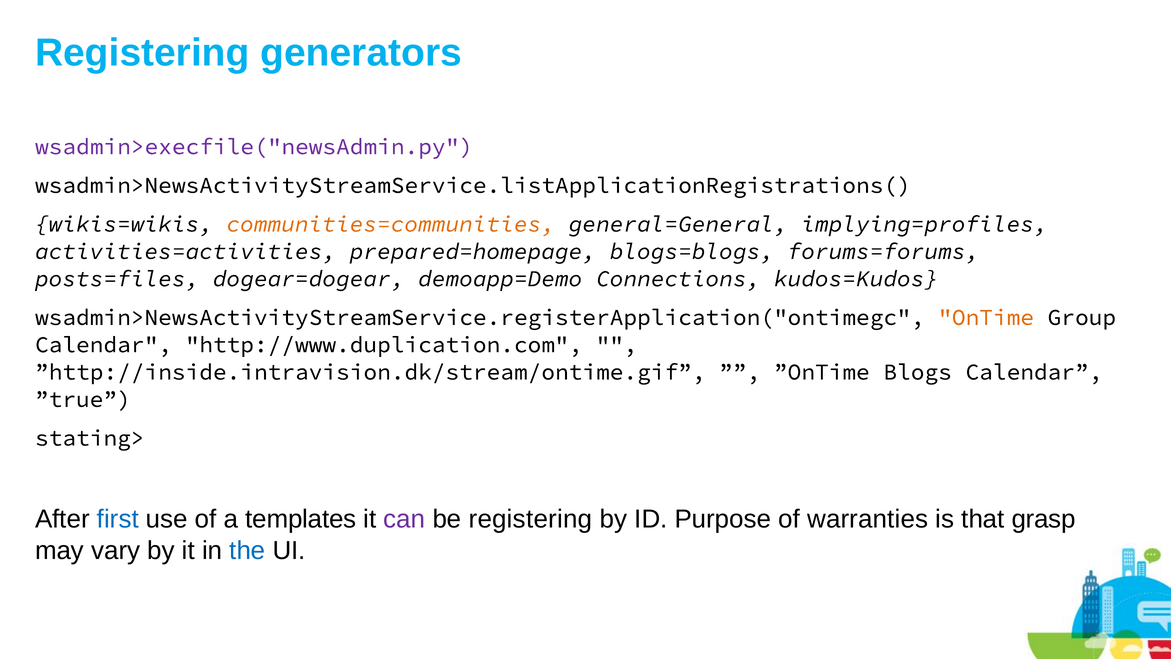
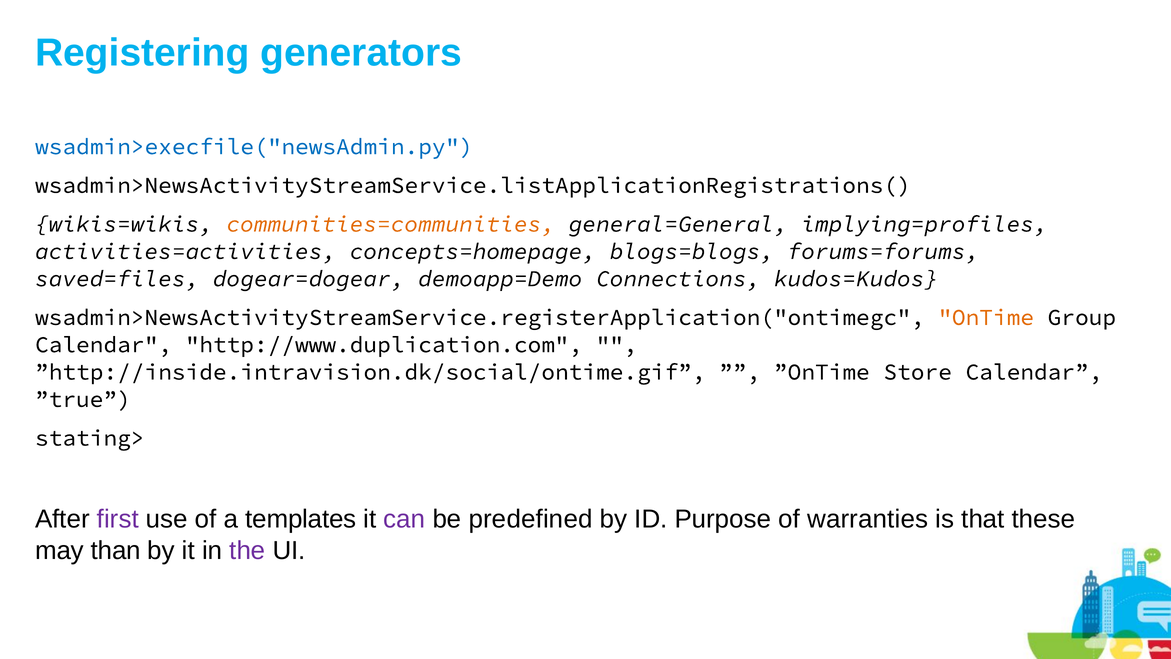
wsadmin>execfile("newsAdmin.py colour: purple -> blue (254, 147)
prepared=homepage: prepared=homepage -> concepts=homepage (473, 251)
posts=files: posts=files -> saved=files (117, 279)
”http://inside.intravision.dk/stream/ontime.gif: ”http://inside.intravision.dk/stream/ontime.gif -> ”http://inside.intravision.dk/social/ontime.gif (370, 372)
Blogs: Blogs -> Store (918, 372)
first colour: blue -> purple (118, 520)
be registering: registering -> predefined (531, 520)
grasp: grasp -> these (1043, 520)
vary: vary -> than (116, 551)
the colour: blue -> purple (247, 551)
